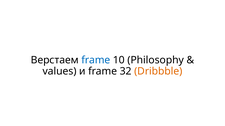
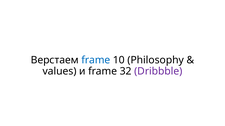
Dribbble colour: orange -> purple (158, 71)
